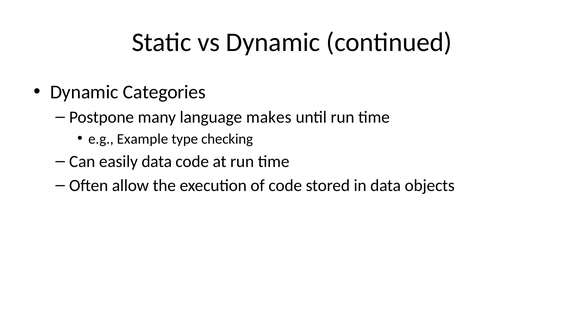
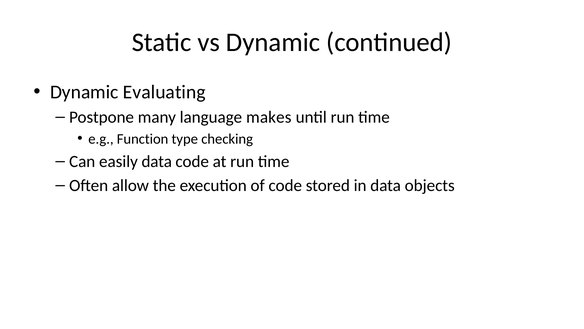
Categories: Categories -> Evaluating (164, 92)
Example: Example -> Function (143, 139)
